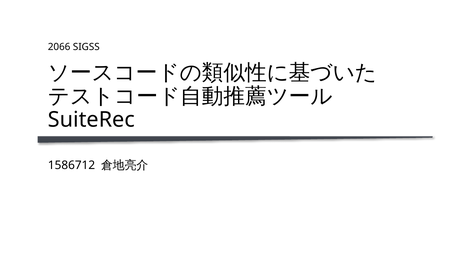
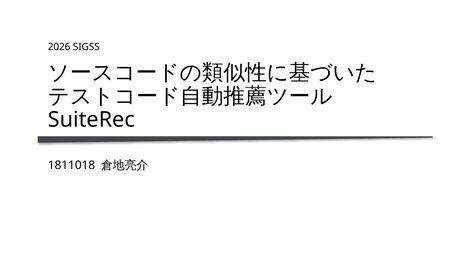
2066: 2066 -> 2026 (59, 47)
1586712: 1586712 -> 1811018 (72, 165)
